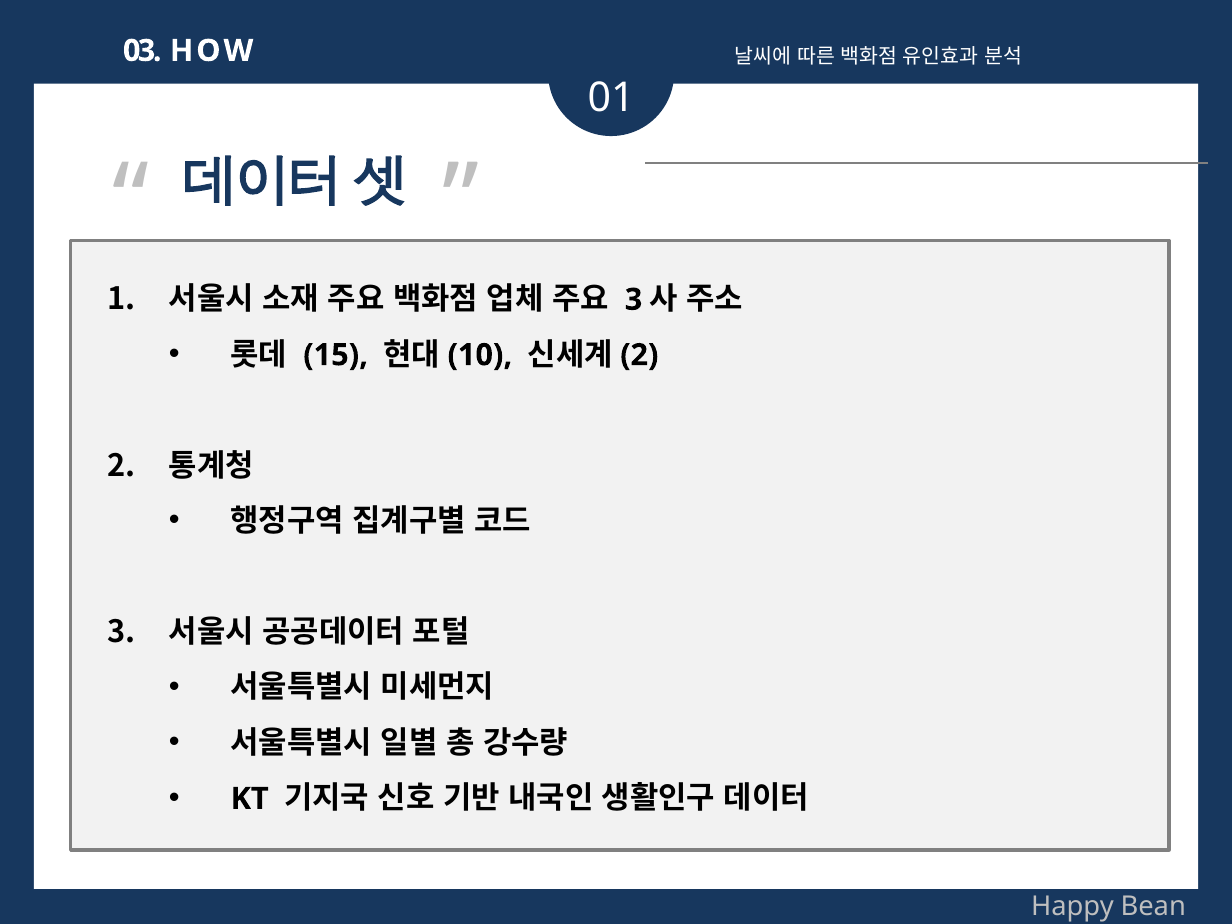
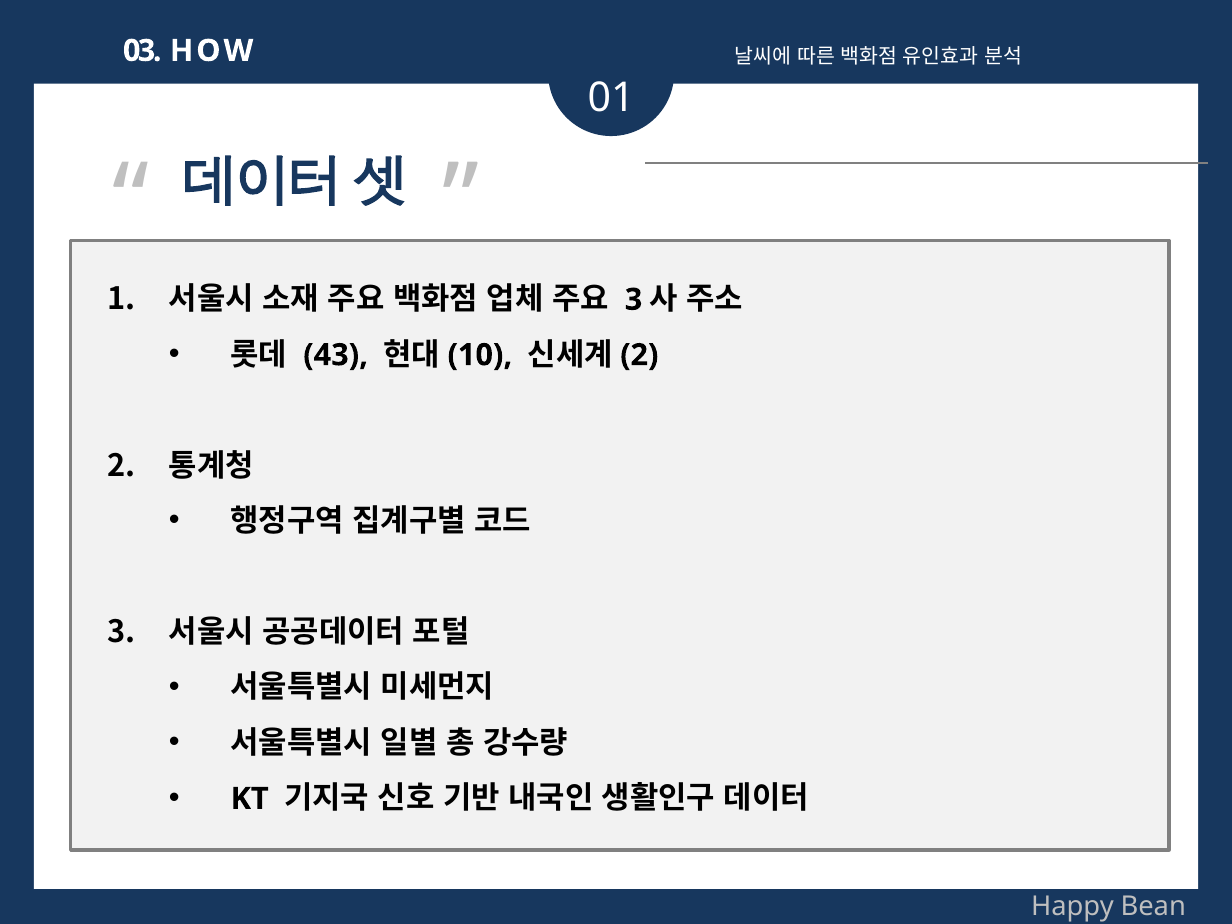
15: 15 -> 43 (336, 355)
